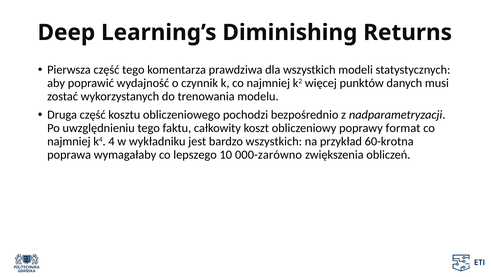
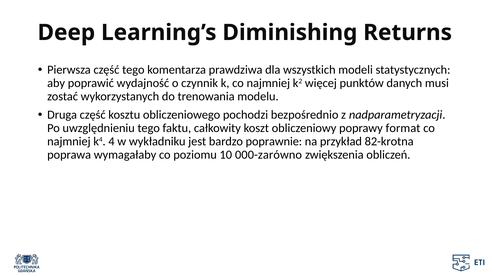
bardzo wszystkich: wszystkich -> poprawnie (274, 141)
60-krotna: 60-krotna -> 82-krotna (389, 141)
lepszego: lepszego -> poziomu (195, 155)
